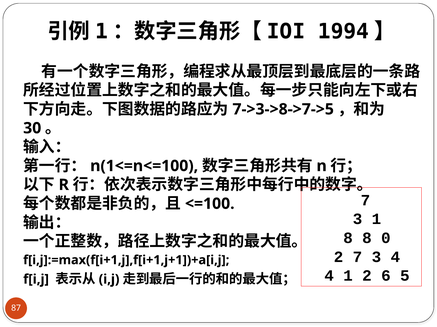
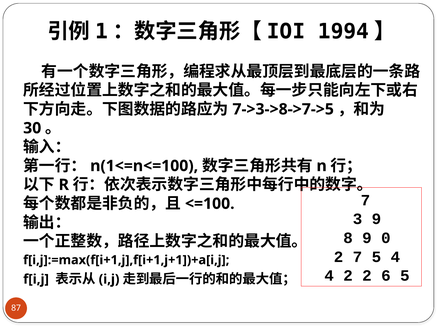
3 1: 1 -> 9 (376, 220)
8 8: 8 -> 9 (367, 239)
2 7 3: 3 -> 5 (376, 257)
4 1: 1 -> 2 (348, 276)
